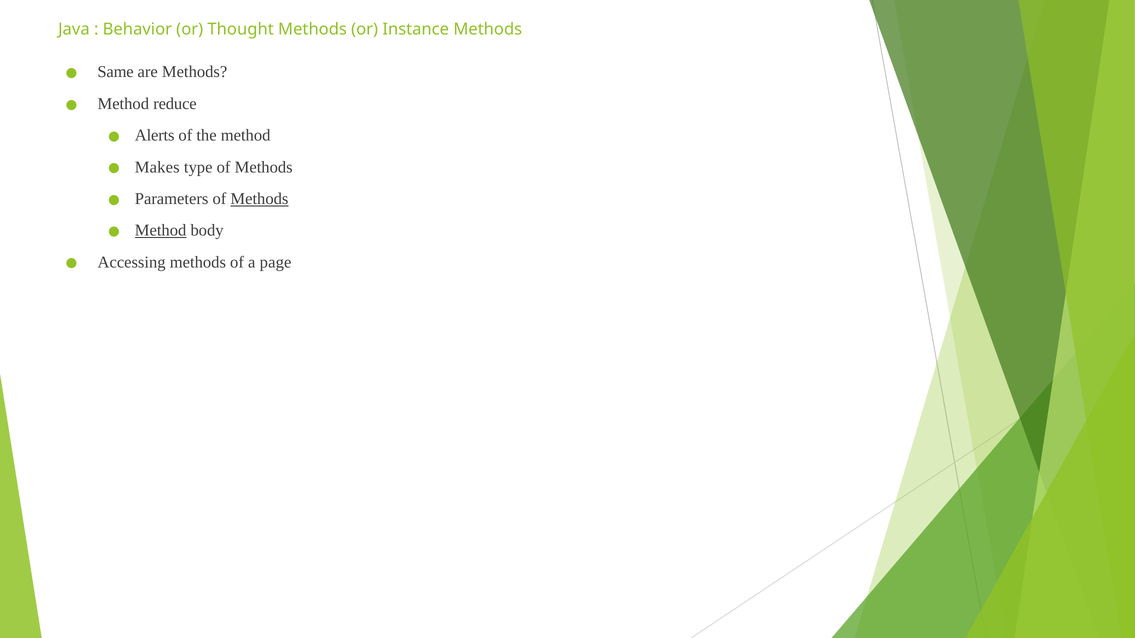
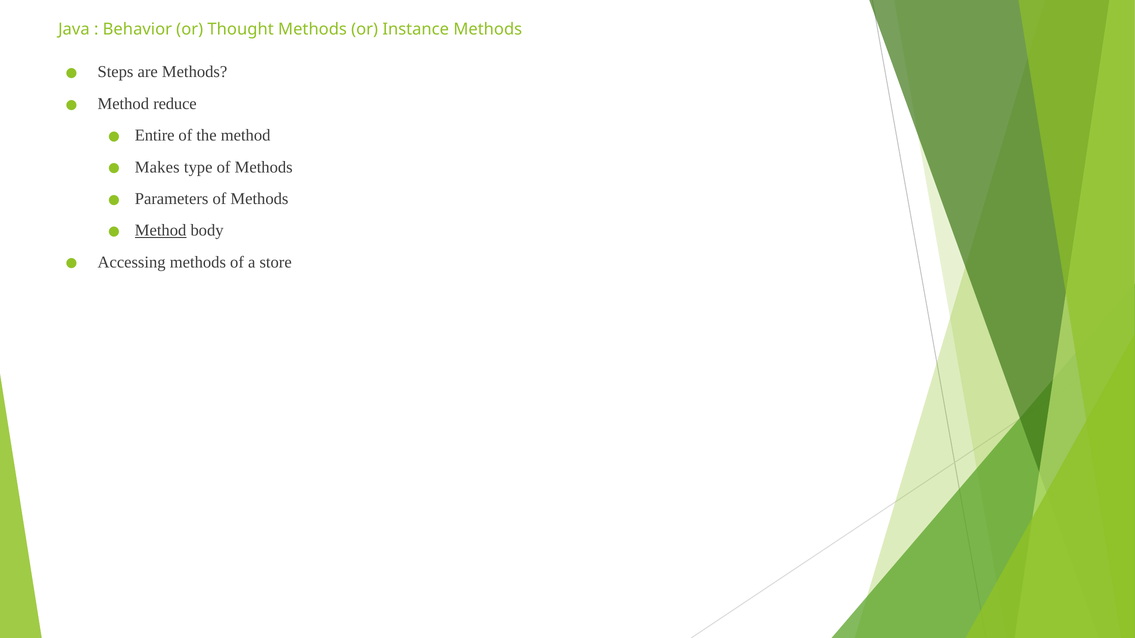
Same: Same -> Steps (115, 72)
Alerts: Alerts -> Entire (155, 135)
Methods underline: present -> none (259, 199)
page: page -> store (276, 262)
